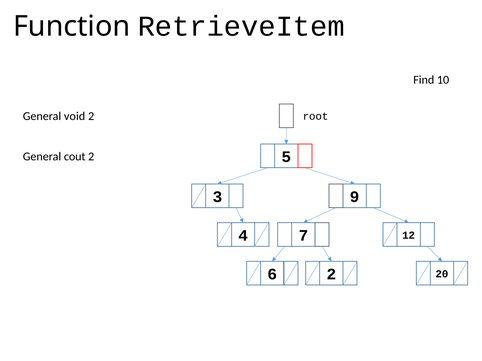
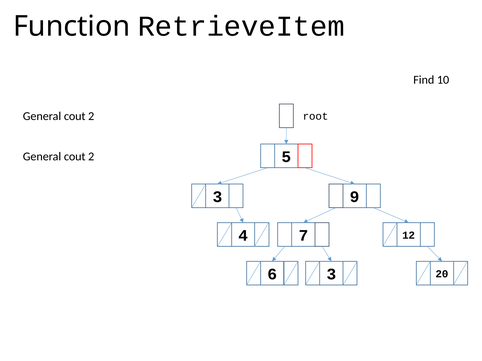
void: void -> cout (75, 116)
6 2: 2 -> 3 (331, 275)
